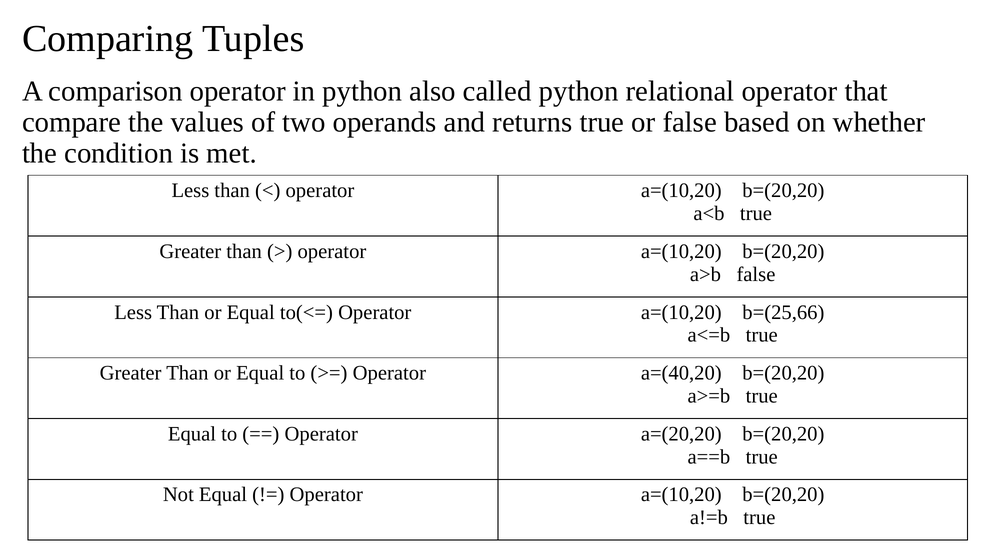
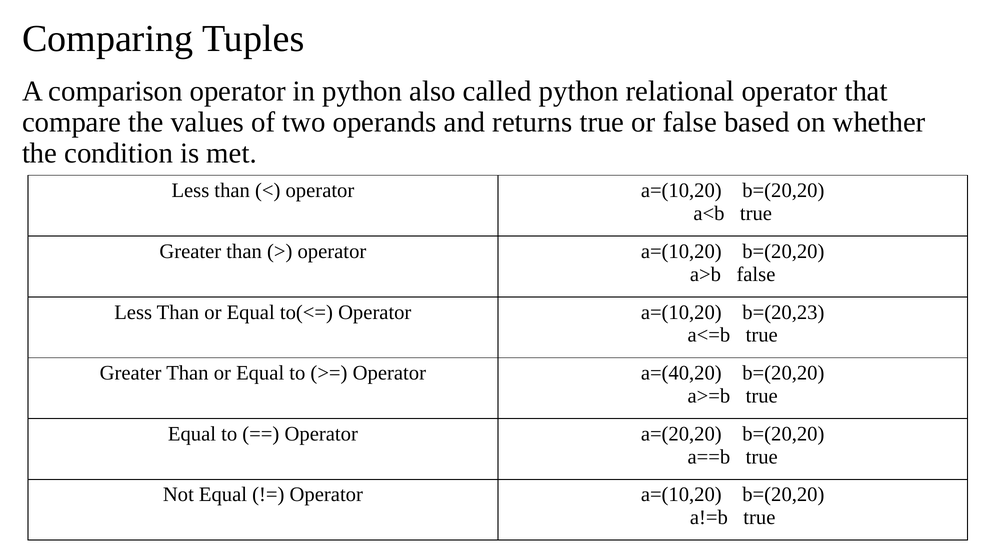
b=(25,66: b=(25,66 -> b=(20,23 (783, 312)
